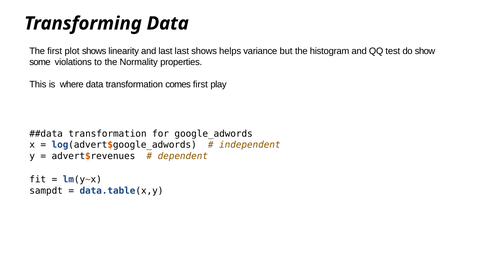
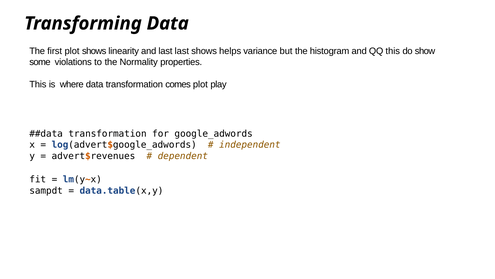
QQ test: test -> this (393, 51)
comes first: first -> plot (200, 84)
